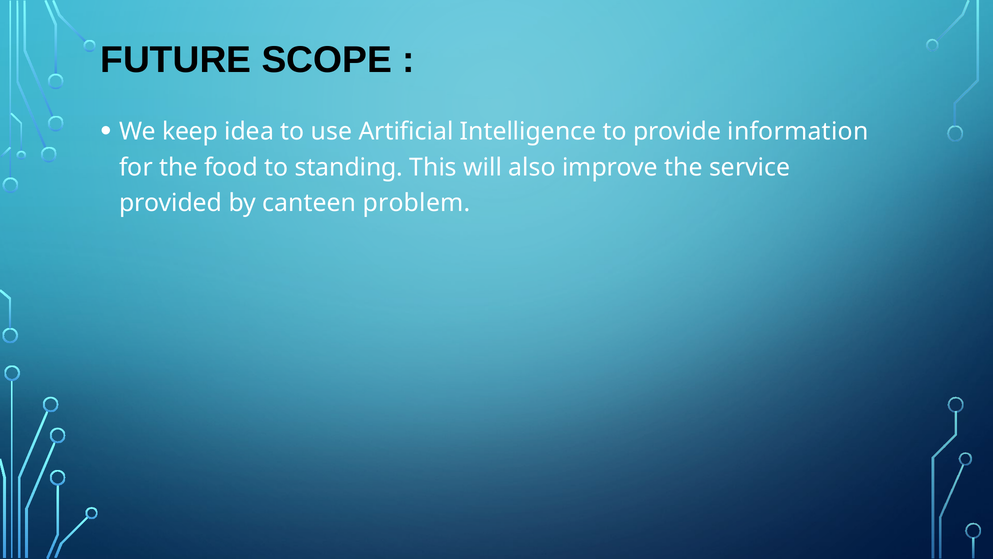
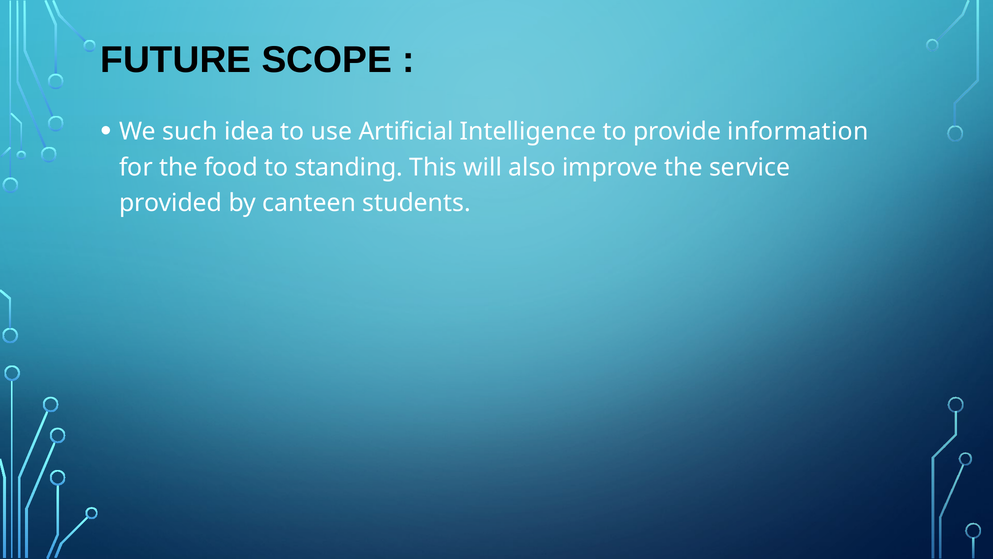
keep: keep -> such (190, 132)
problem: problem -> students (417, 203)
